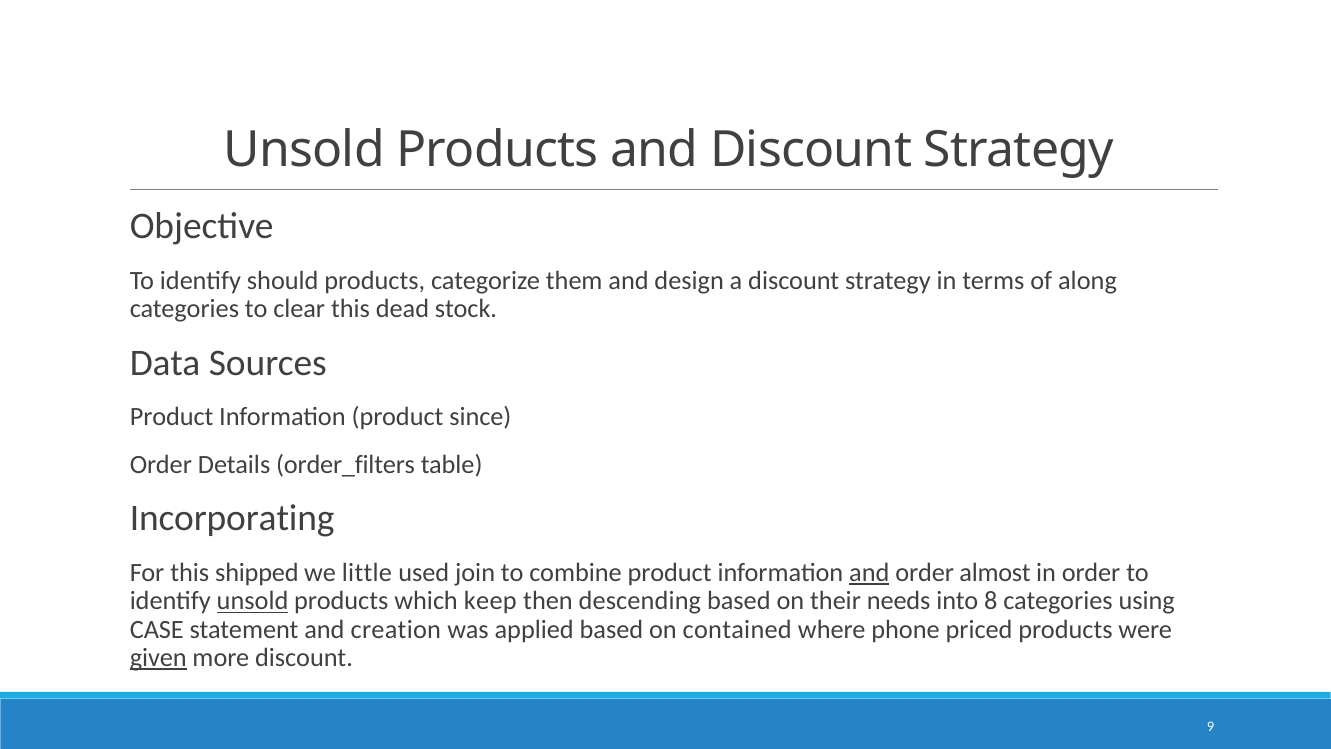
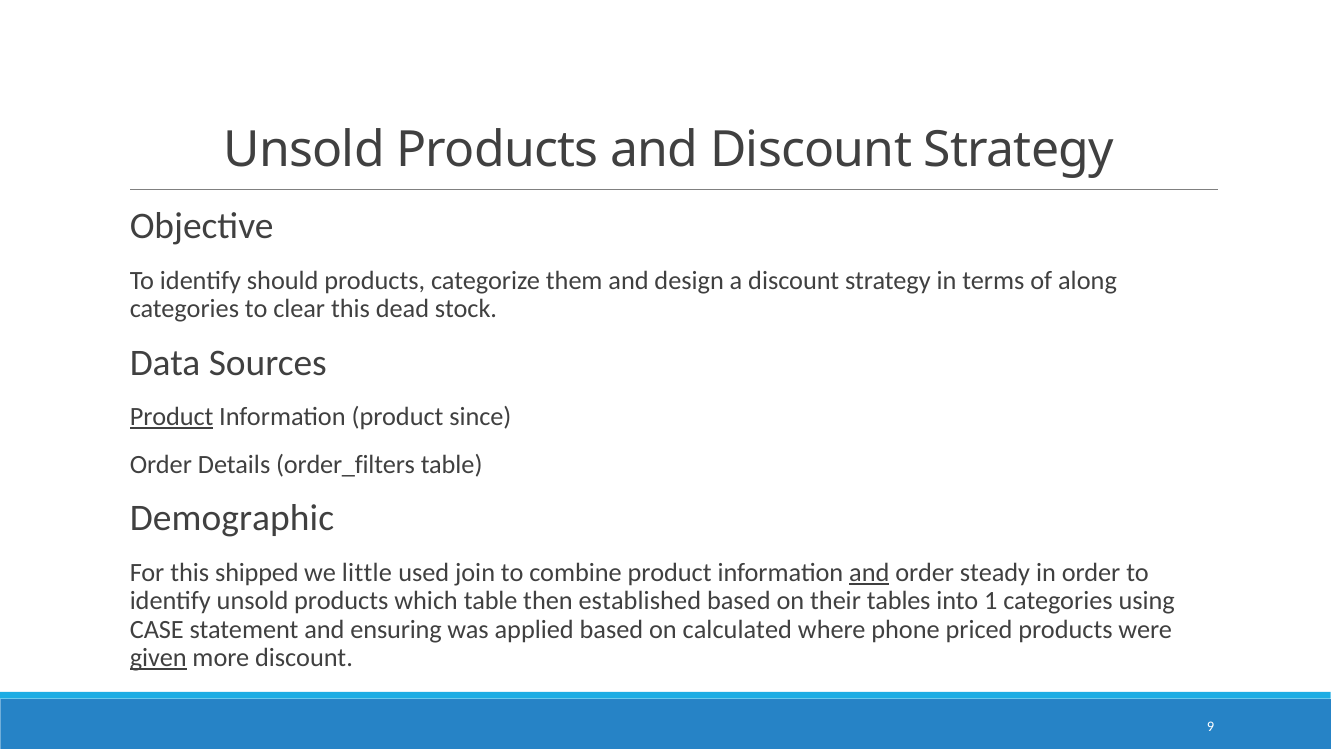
Product underline: none -> present (172, 417)
Incorporating: Incorporating -> Demographic (232, 518)
almost: almost -> steady (995, 572)
unsold underline: present -> none (253, 601)
which keep: keep -> table (491, 601)
descending: descending -> established (640, 601)
needs: needs -> tables (899, 601)
8: 8 -> 1 (991, 601)
creation: creation -> ensuring (396, 629)
contained: contained -> calculated (737, 629)
